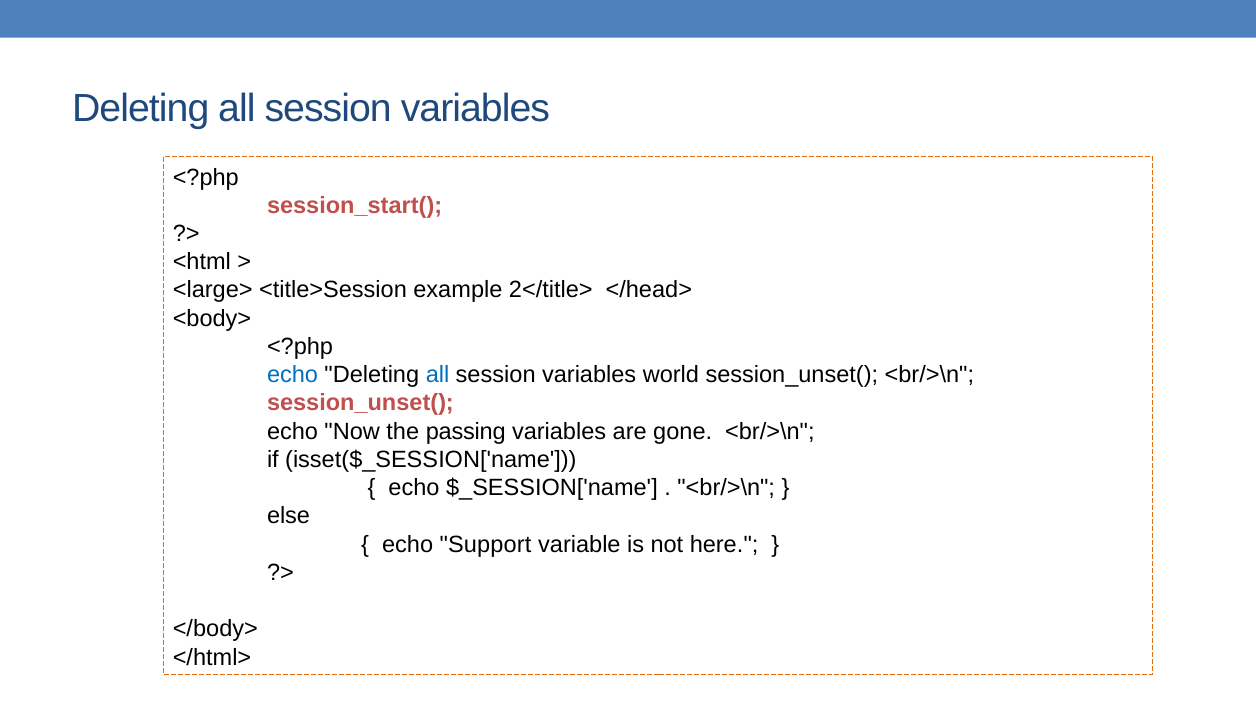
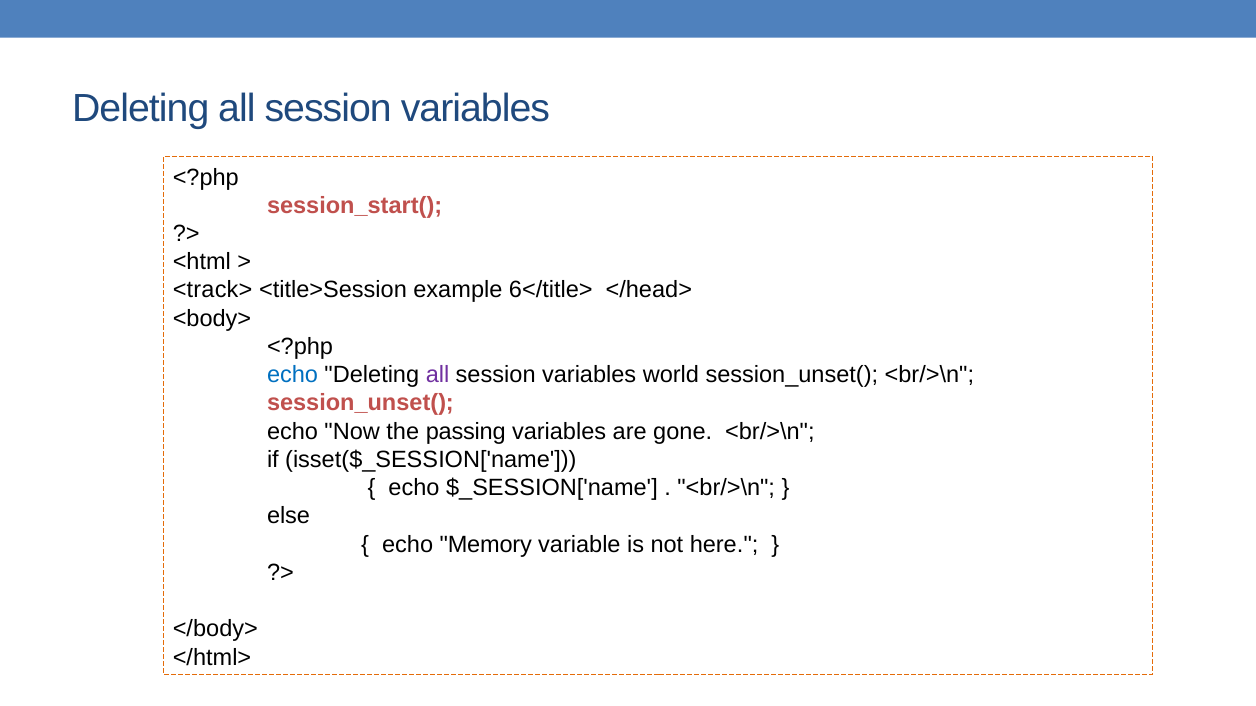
<large>: <large> -> <track> (213, 290)
2</title>: 2</title> -> 6</title> (551, 290)
all colour: blue -> purple (438, 375)
Support: Support -> Memory (486, 545)
